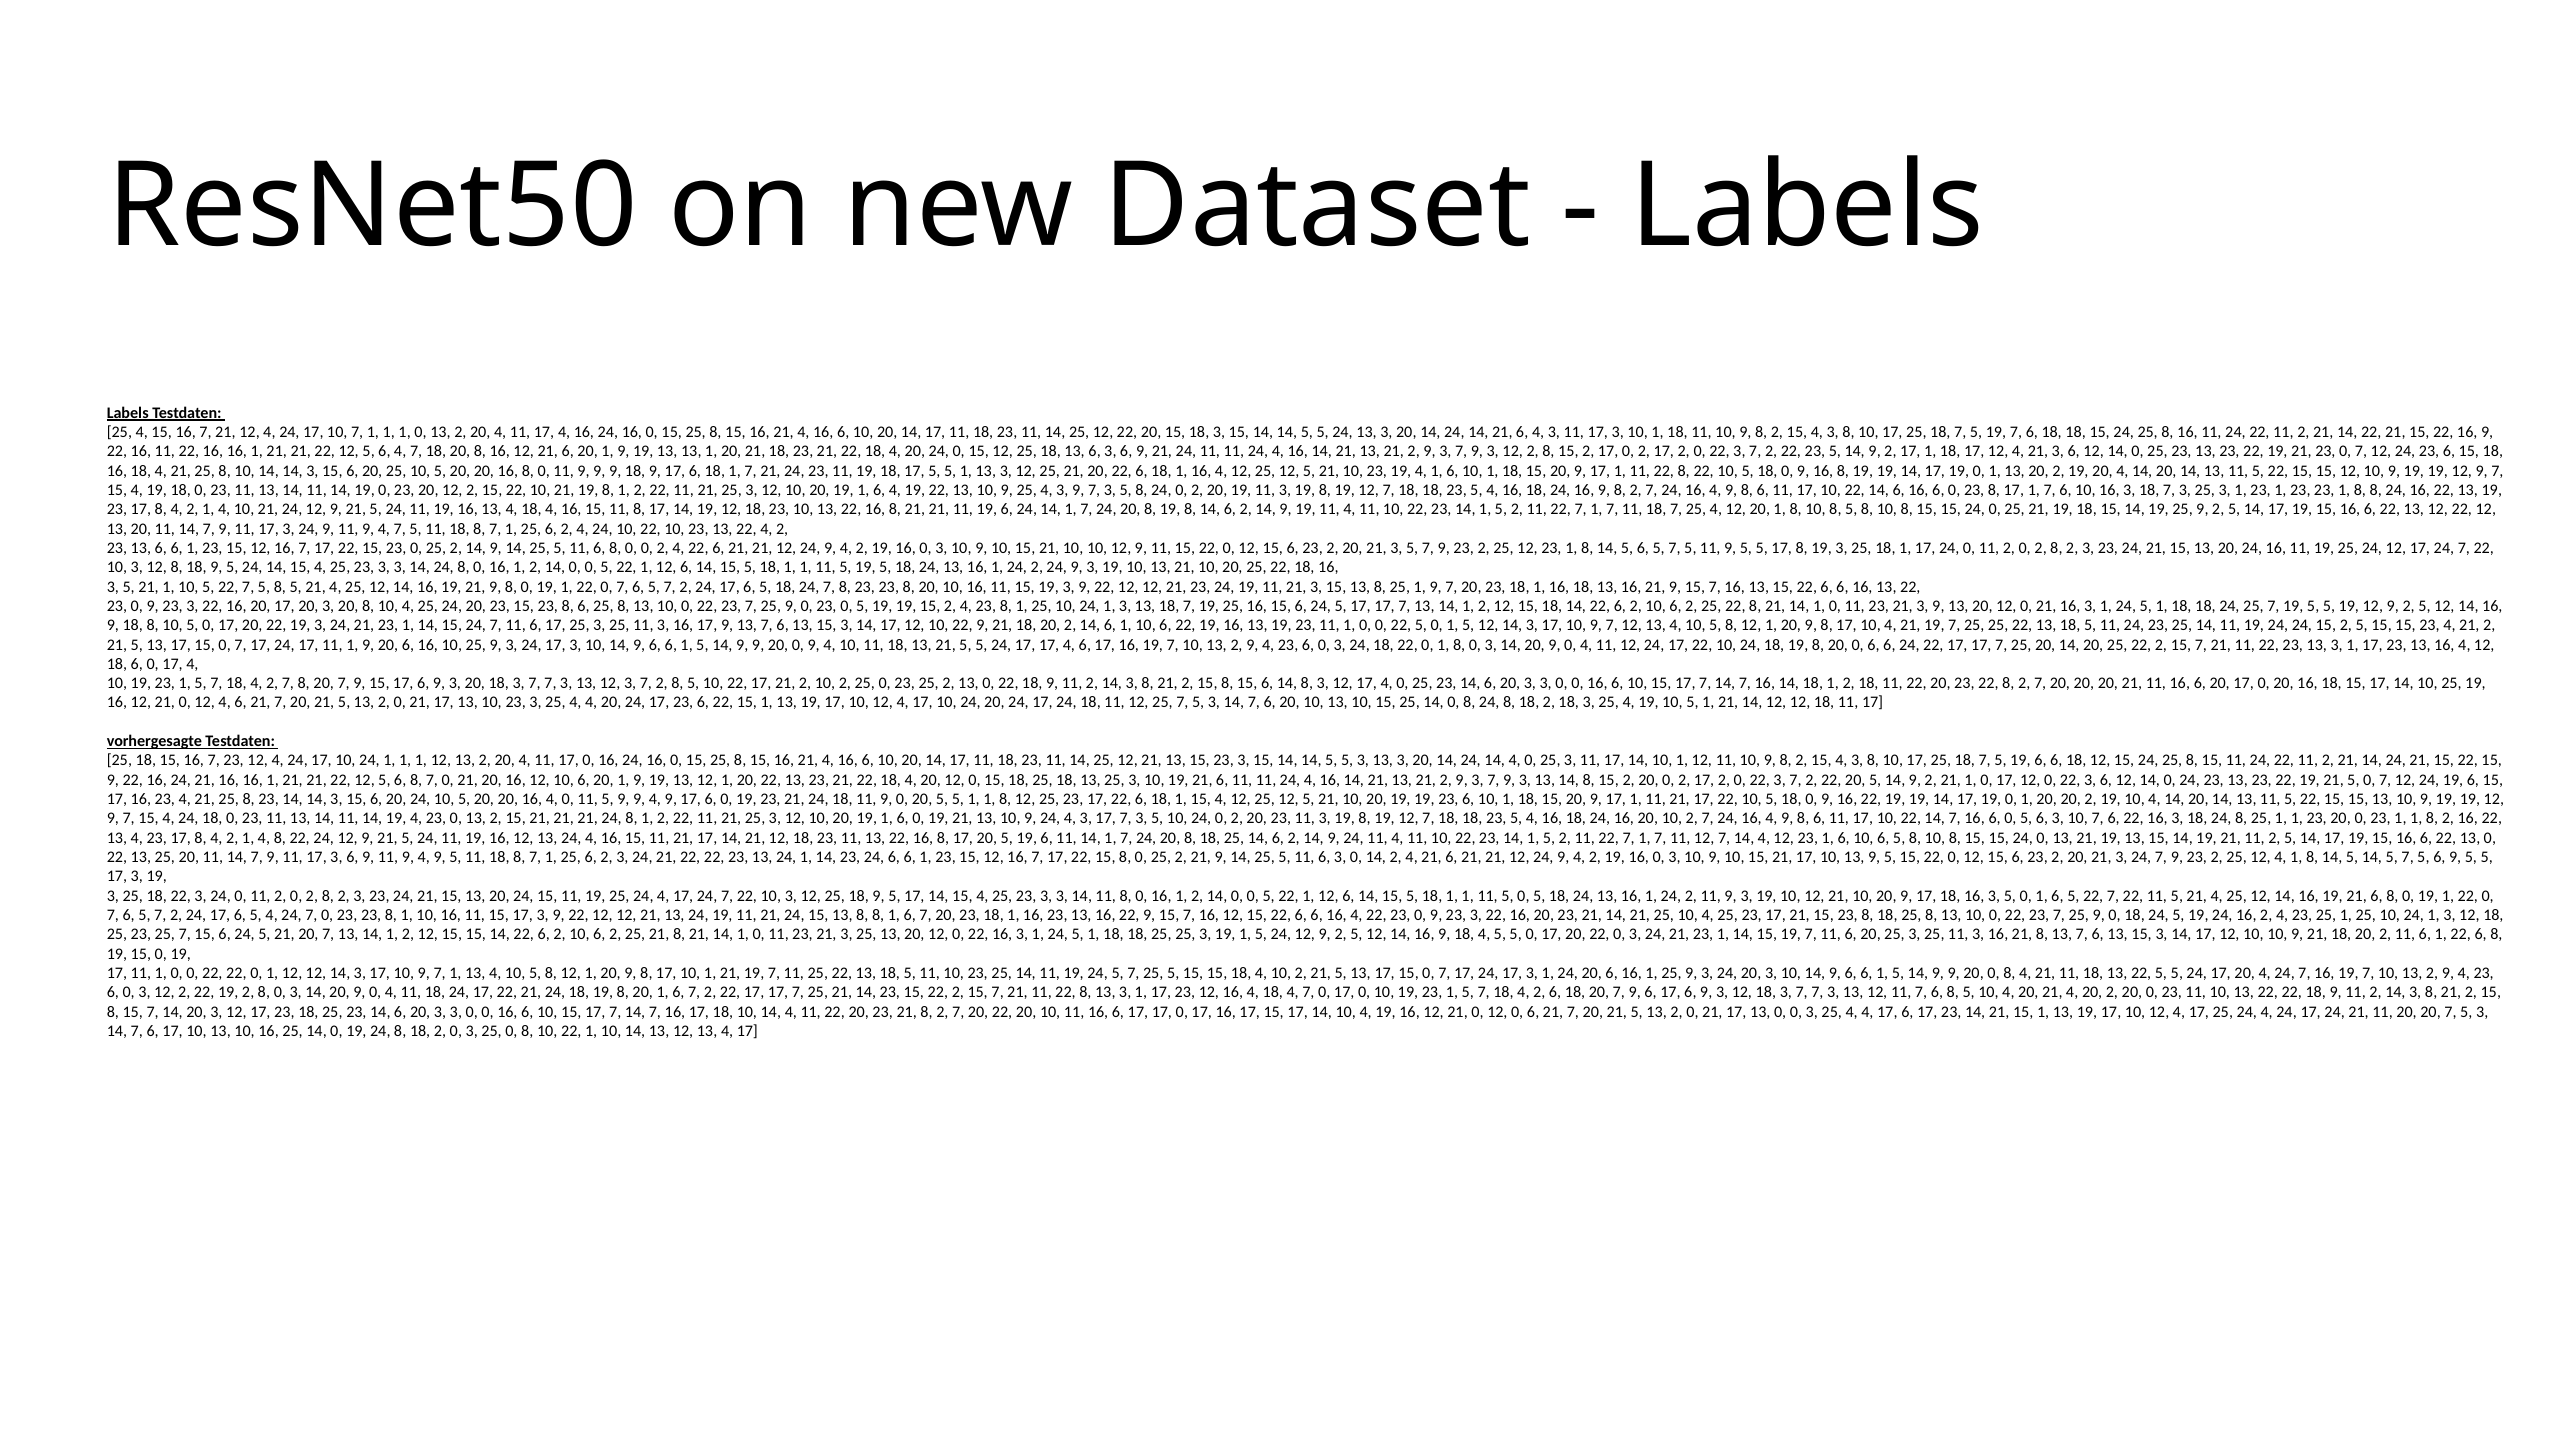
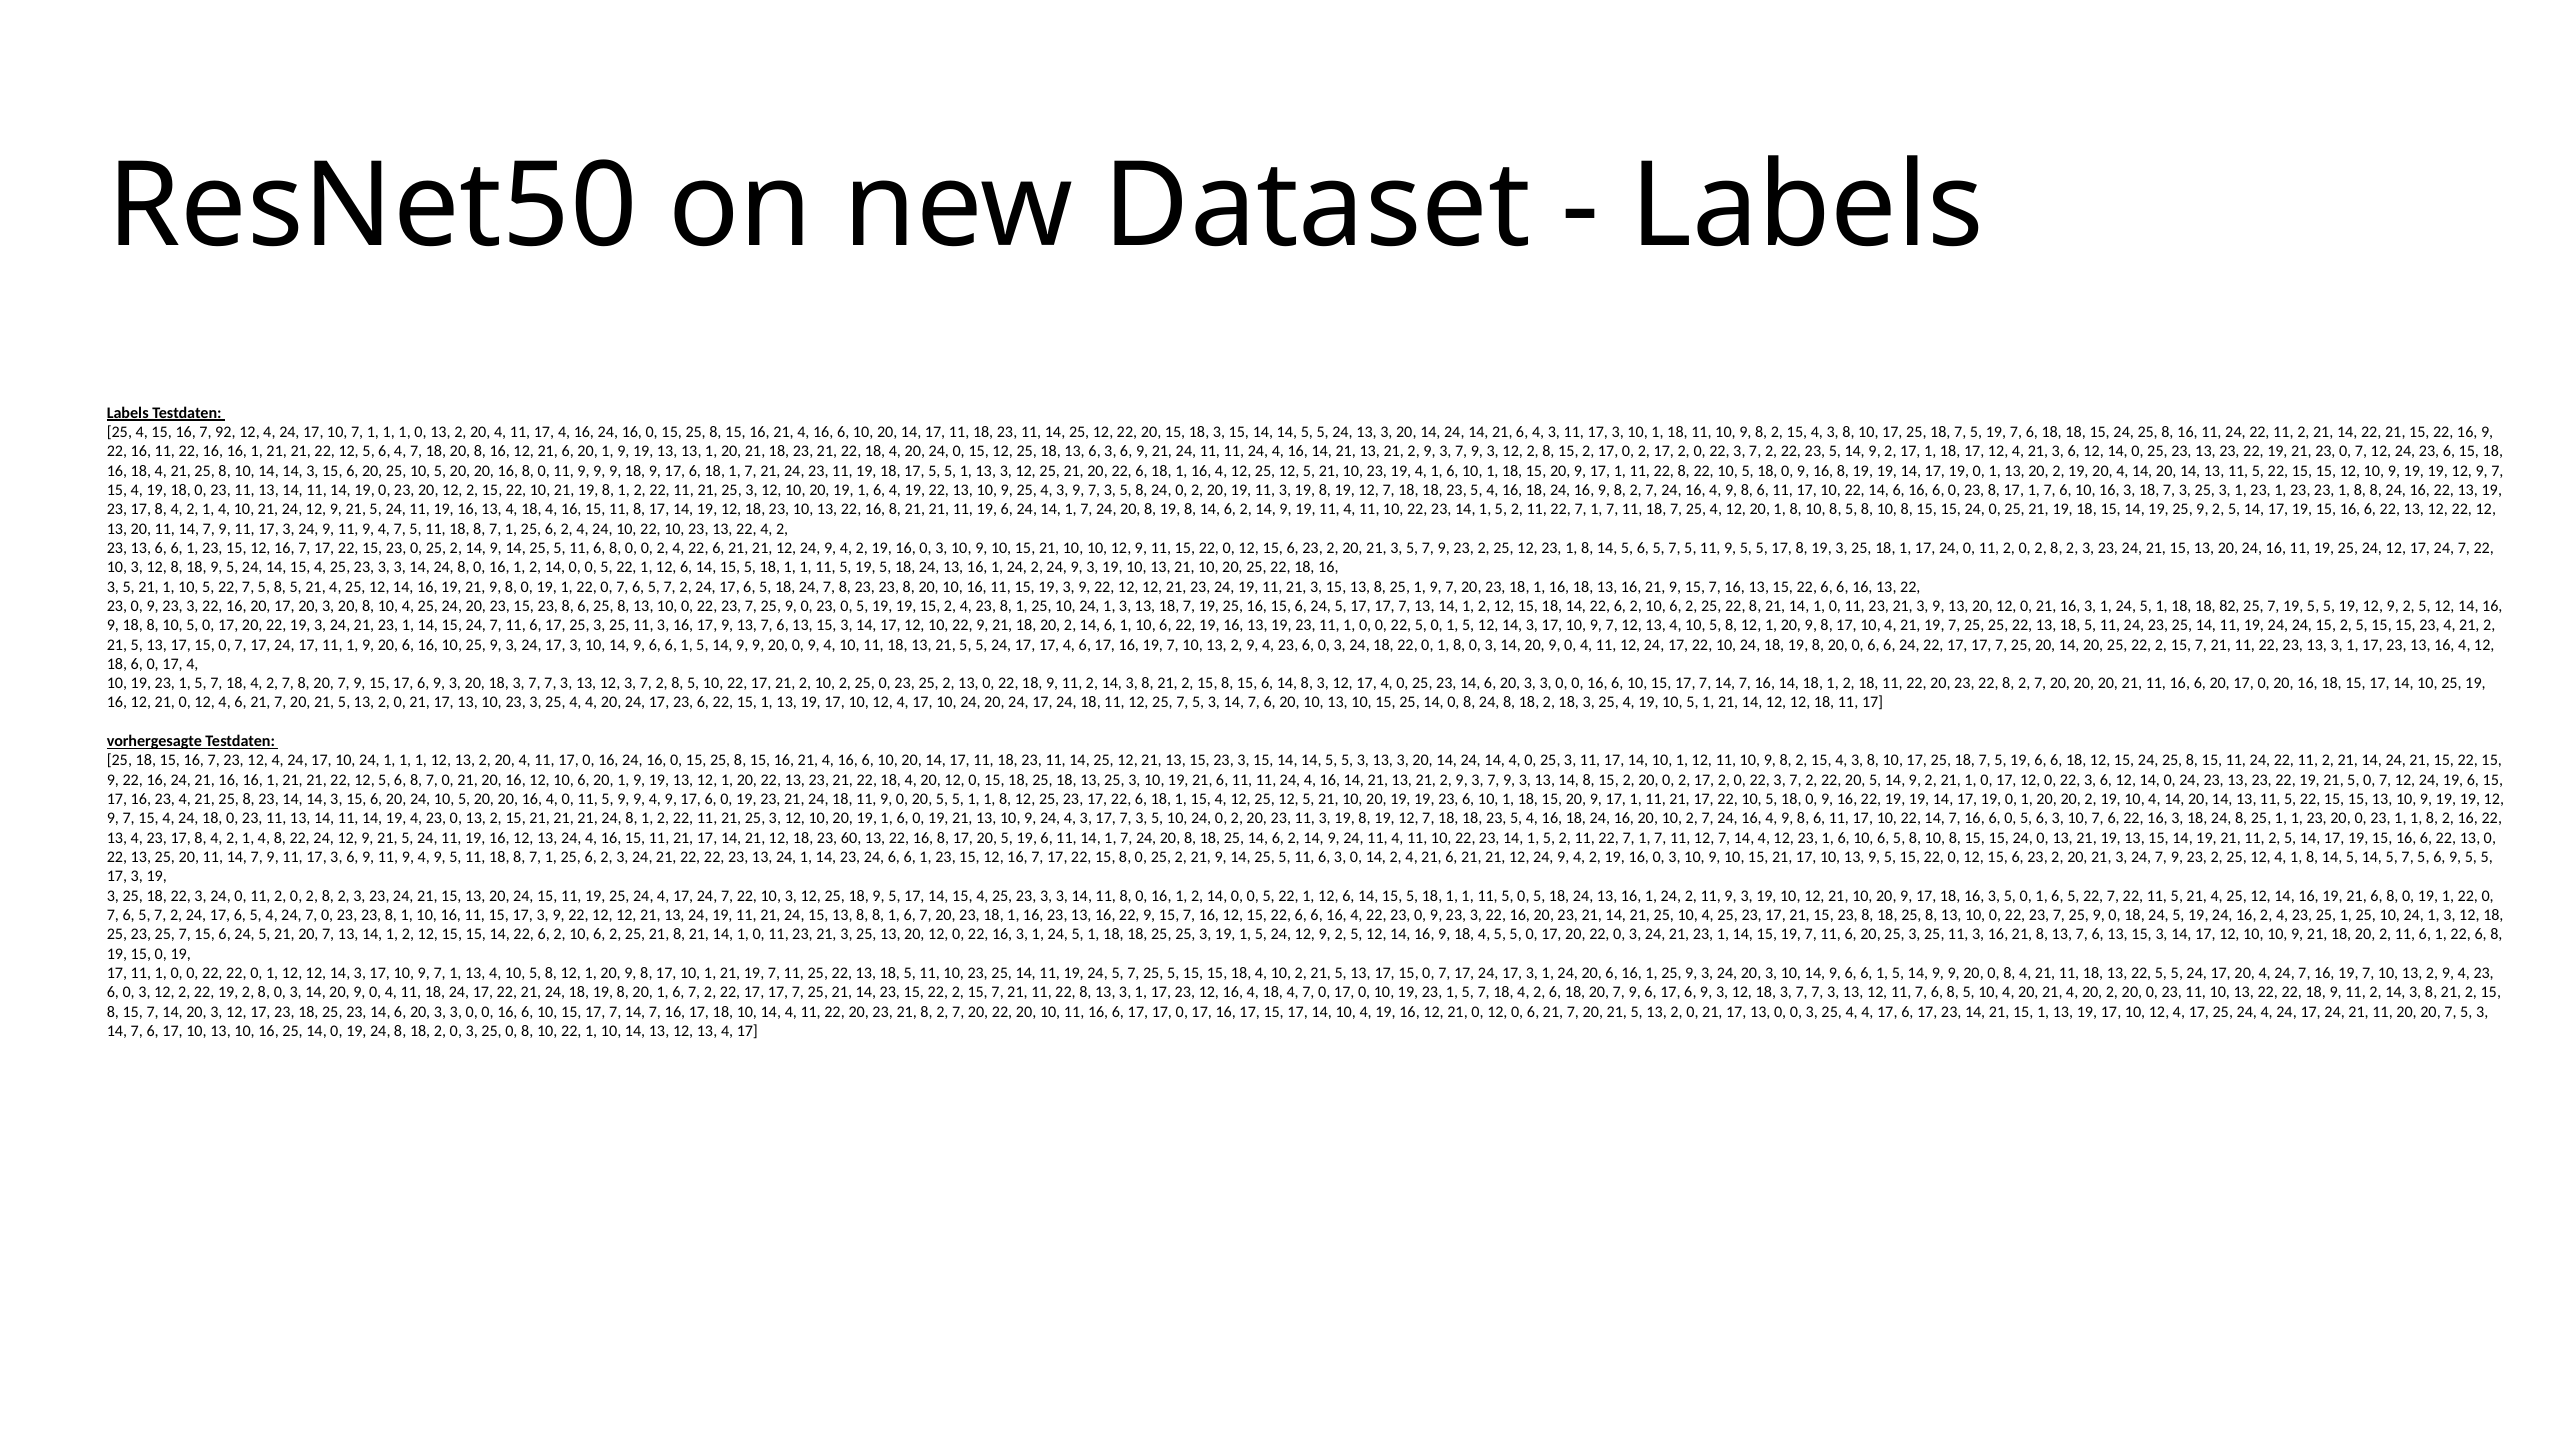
16 7 21: 21 -> 92 (225, 432)
18 18 24: 24 -> 82 (2229, 606)
12 18 23 11: 11 -> 60 (851, 838)
